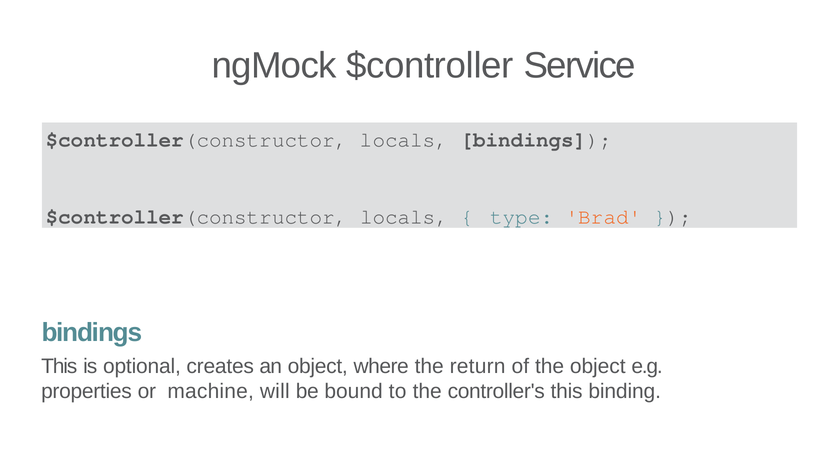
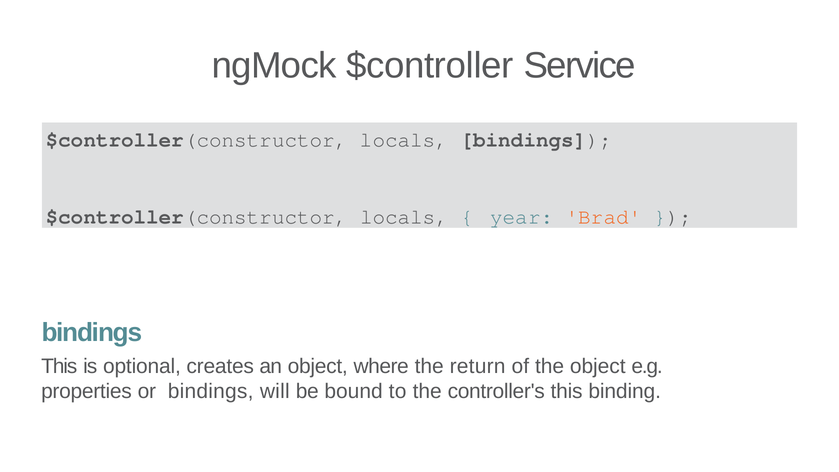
type: type -> year (522, 217)
or machine: machine -> bindings (211, 391)
